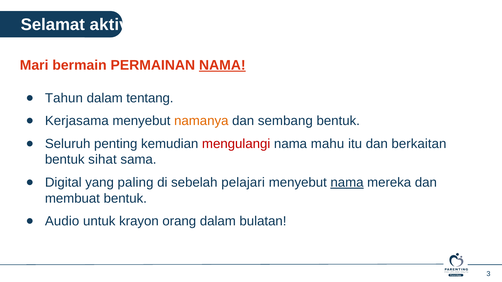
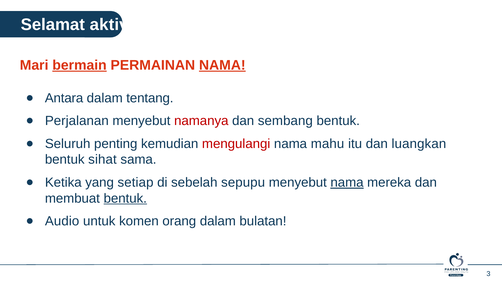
bermain underline: none -> present (80, 65)
Tahun: Tahun -> Antara (64, 98)
Kerjasama: Kerjasama -> Perjalanan (77, 121)
namanya colour: orange -> red (201, 121)
berkaitan: berkaitan -> luangkan (419, 144)
Digital: Digital -> Ketika (63, 183)
paling: paling -> setiap (136, 183)
pelajari: pelajari -> sepupu (243, 183)
bentuk underline: none -> present (125, 199)
krayon: krayon -> komen (139, 221)
